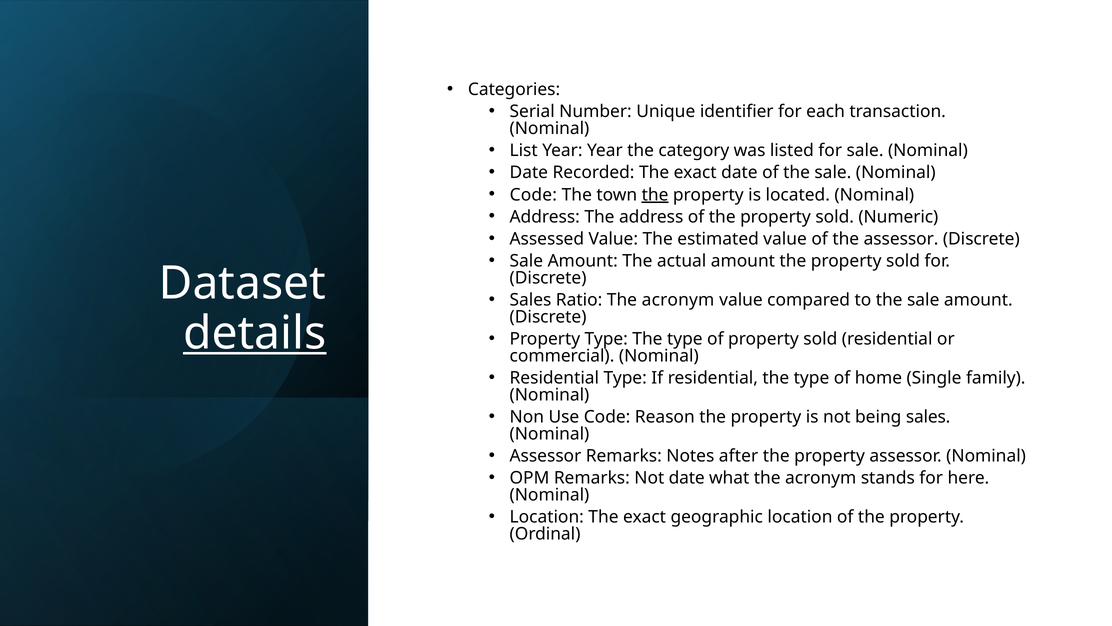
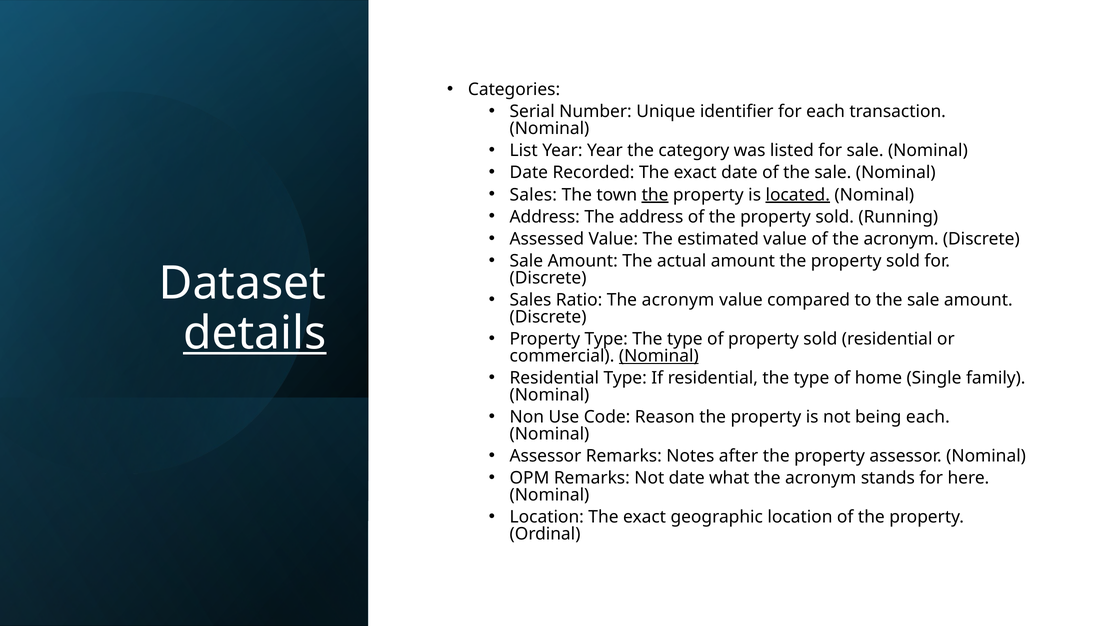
Code: Code -> Sales (533, 195)
located underline: none -> present (798, 195)
Numeric: Numeric -> Running (898, 217)
of the assessor: assessor -> acronym (901, 239)
Nominal underline: none -> present (659, 356)
being sales: sales -> each (928, 417)
